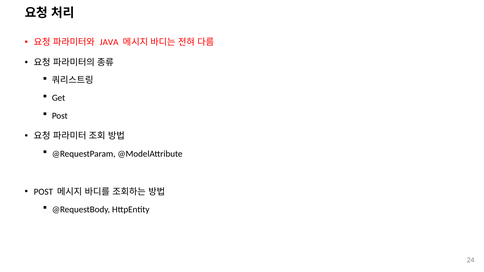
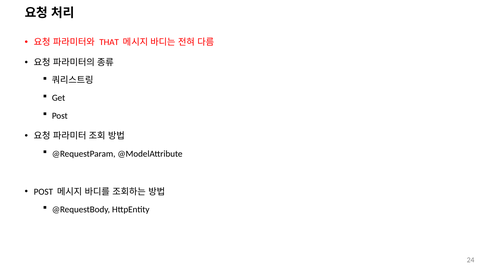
JAVA: JAVA -> THAT (109, 42)
